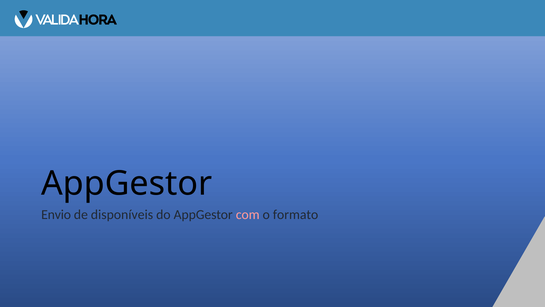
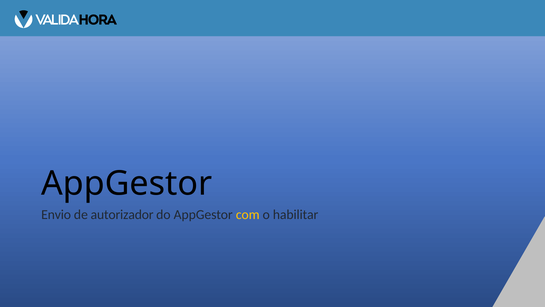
disponíveis: disponíveis -> autorizador (122, 214)
com colour: pink -> yellow (248, 214)
formato: formato -> habilitar (296, 214)
